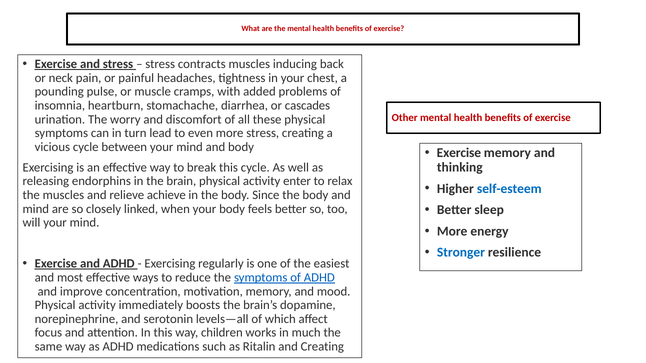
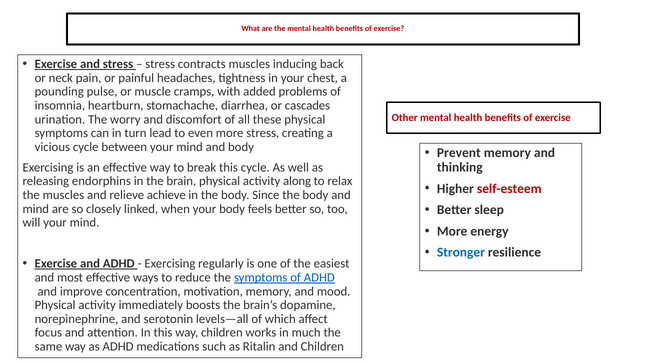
Exercise: Exercise -> Prevent (459, 153)
enter: enter -> along (297, 181)
self-esteem colour: blue -> red (509, 189)
and Creating: Creating -> Children (322, 347)
